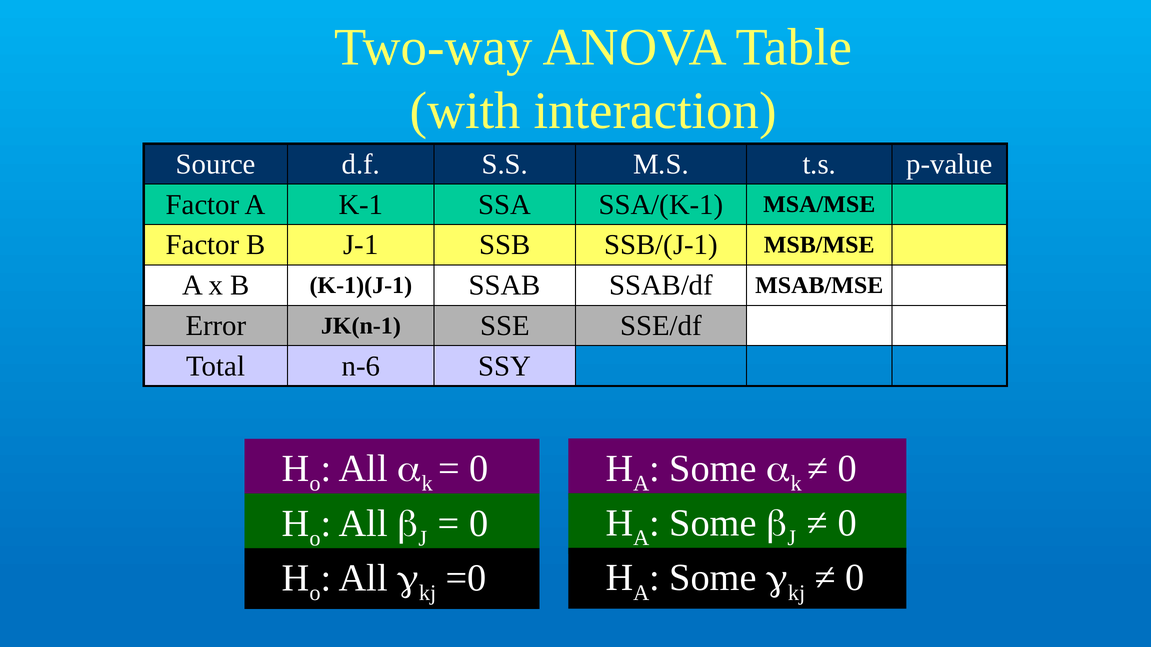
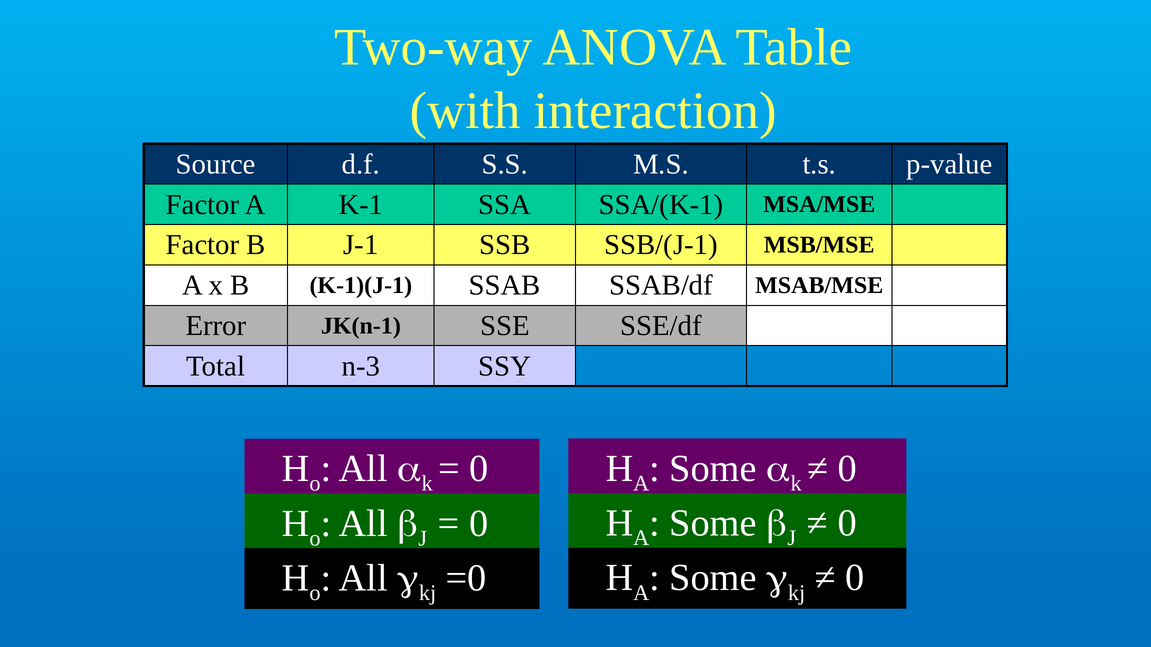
n-6: n-6 -> n-3 (361, 366)
